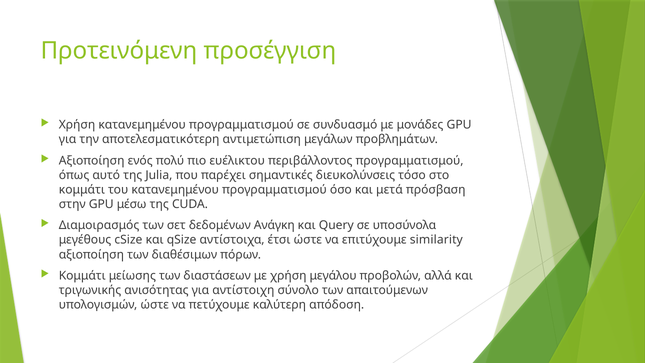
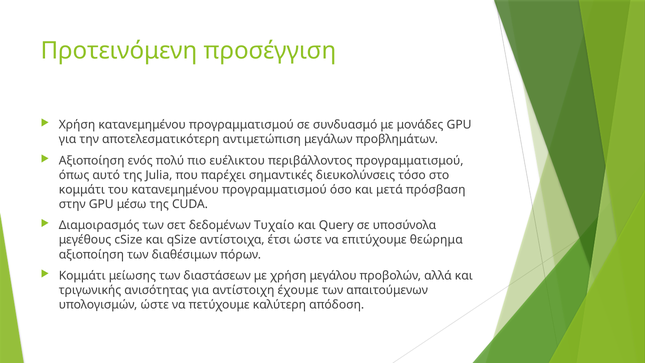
Ανάγκη: Ανάγκη -> Τυχαίο (274, 225)
similarity: similarity -> θεώρημα (436, 240)
σύνολο: σύνολο -> έχουμε (298, 290)
